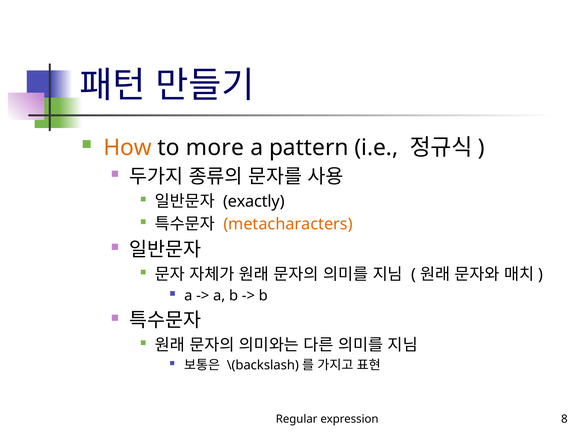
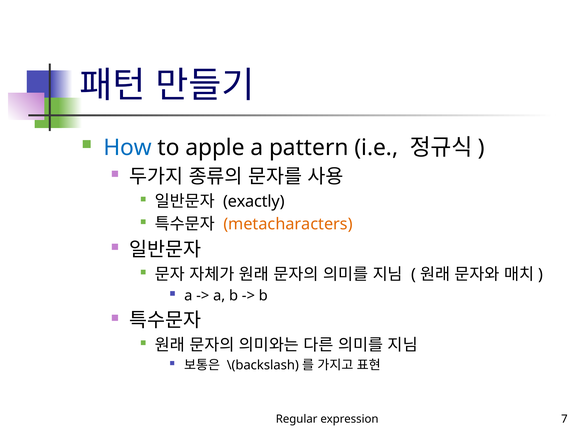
How colour: orange -> blue (128, 148)
more: more -> apple (215, 148)
8: 8 -> 7 (564, 419)
